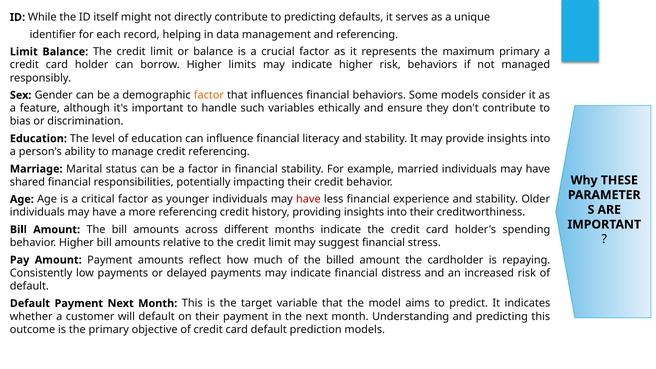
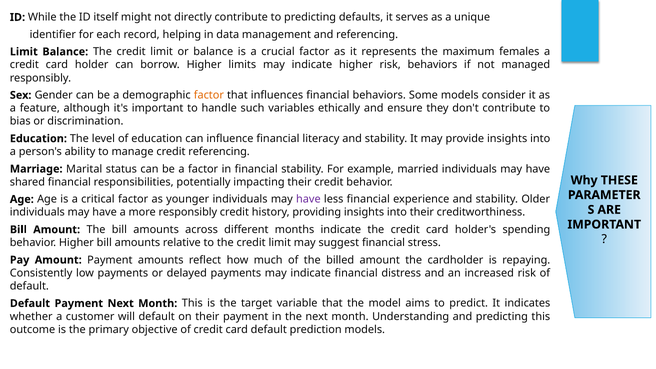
maximum primary: primary -> females (519, 52)
have colour: red -> purple (308, 199)
more referencing: referencing -> responsibly (188, 212)
